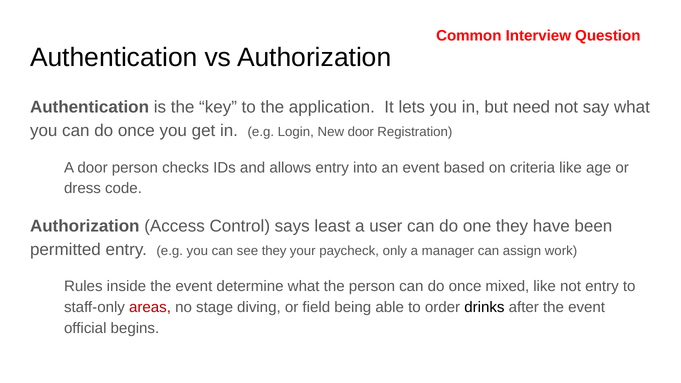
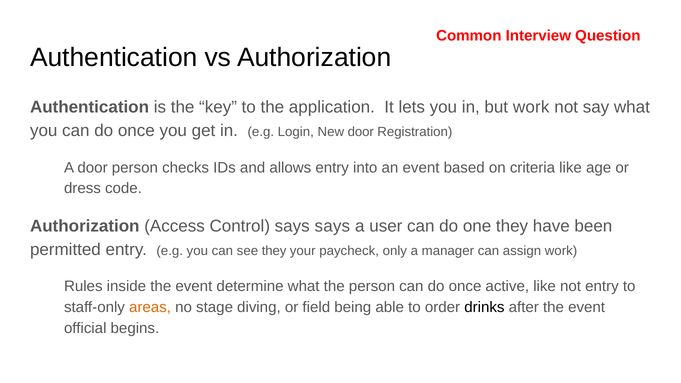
but need: need -> work (531, 107)
says least: least -> says (332, 226)
mixed: mixed -> active (507, 286)
areas colour: red -> orange (150, 307)
